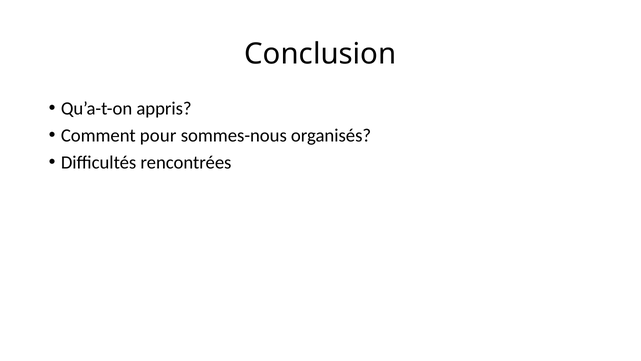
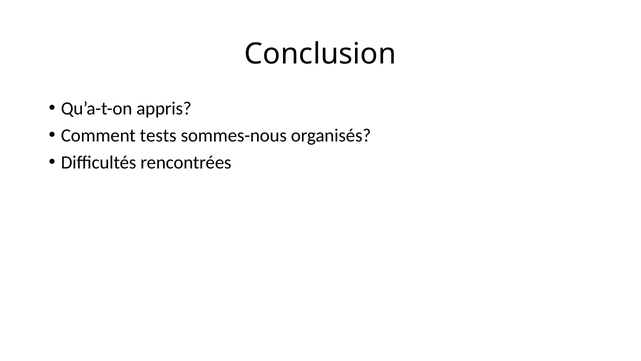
pour: pour -> tests (158, 135)
